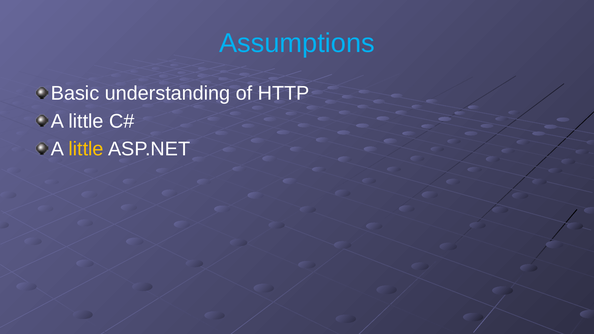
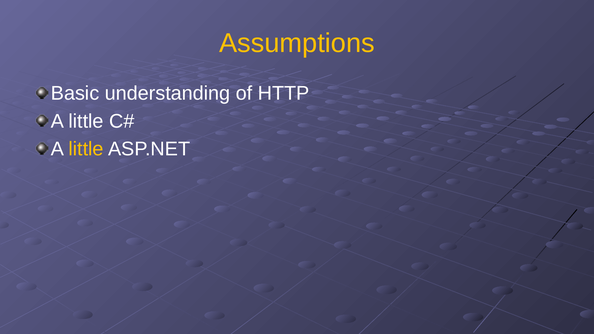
Assumptions colour: light blue -> yellow (297, 43)
